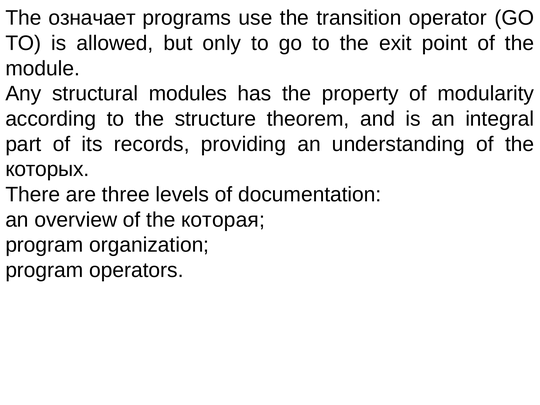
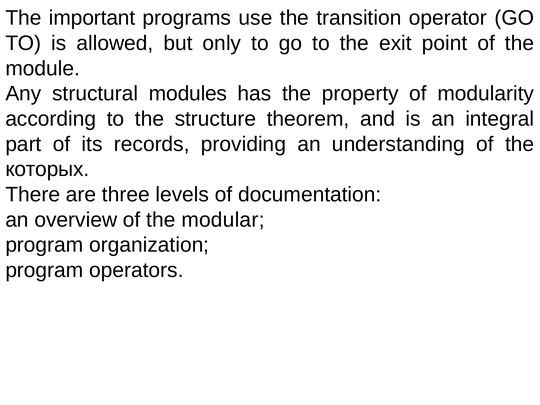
означает: означает -> important (92, 18)
которая: которая -> modular (223, 220)
